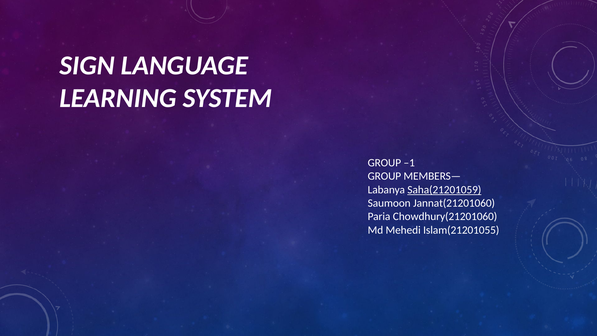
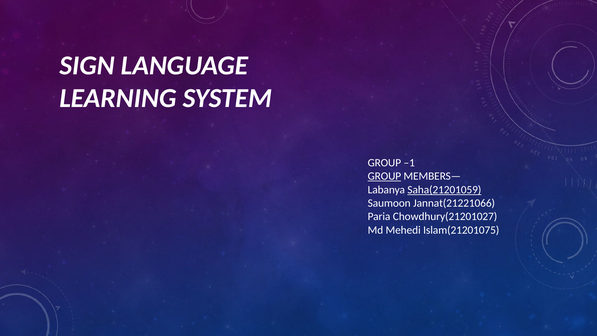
GROUP underline: none -> present (384, 176)
Jannat(21201060: Jannat(21201060 -> Jannat(21221066 (454, 203)
Chowdhury(21201060: Chowdhury(21201060 -> Chowdhury(21201027 (445, 216)
Islam(21201055: Islam(21201055 -> Islam(21201075 (461, 230)
